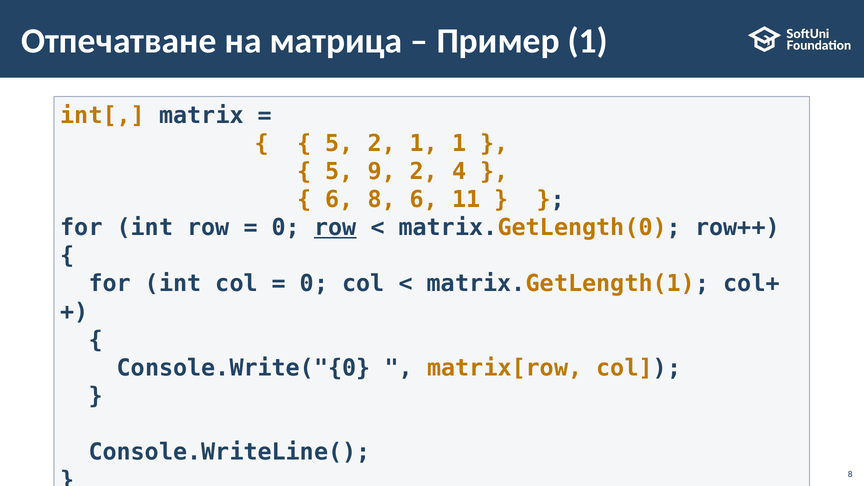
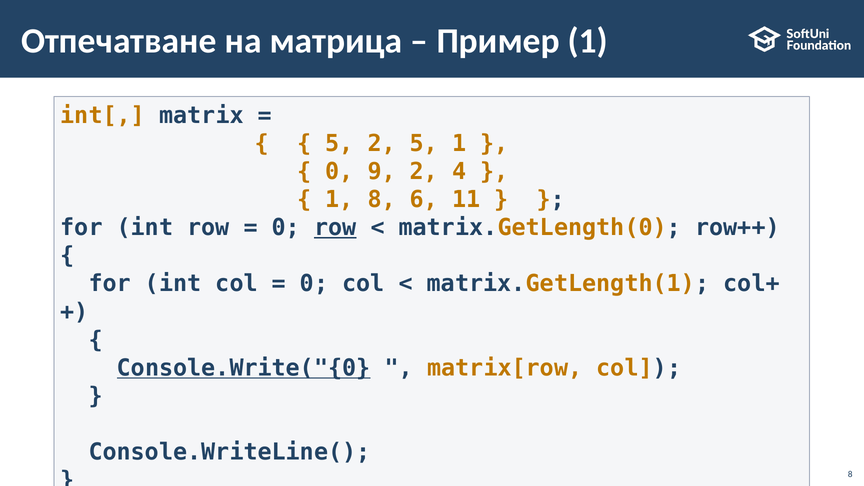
2 1: 1 -> 5 (424, 143)
5: 5 -> 0 (339, 171)
6: 6 -> 1 (339, 200)
Console.Write("{0 underline: none -> present (244, 368)
